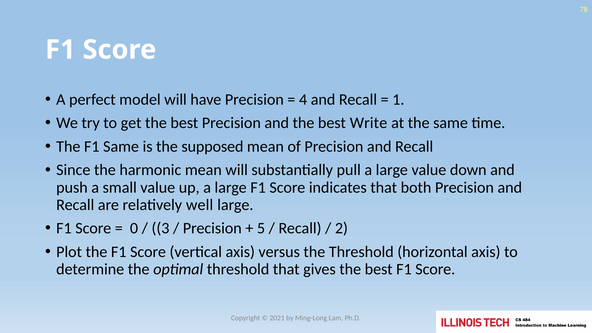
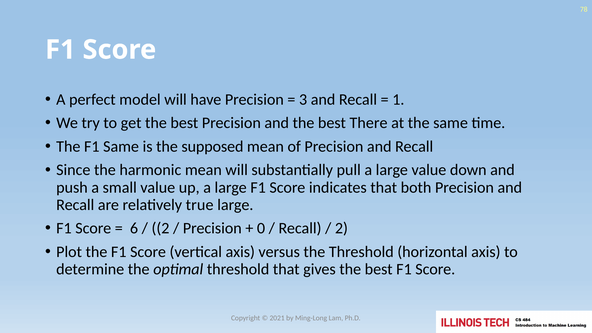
4: 4 -> 3 (303, 99)
Write: Write -> There (369, 123)
well: well -> true (200, 205)
0: 0 -> 6 (134, 228)
3: 3 -> 2 (160, 228)
5: 5 -> 0 (261, 228)
